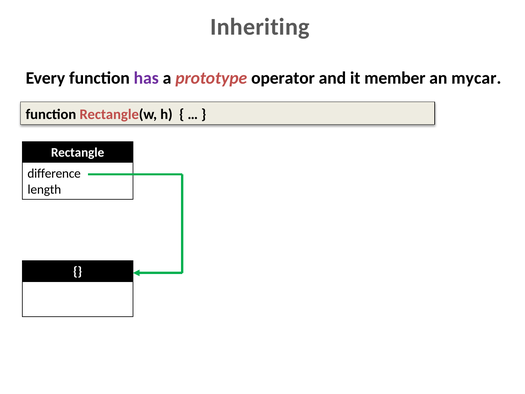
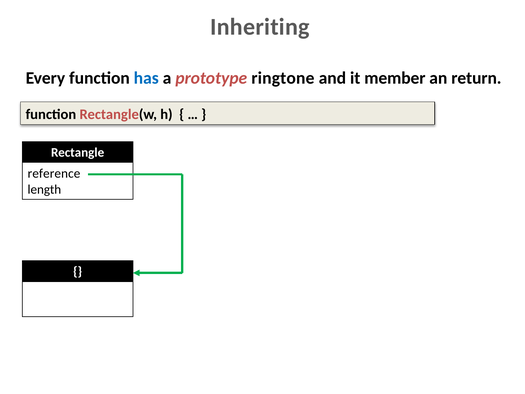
has colour: purple -> blue (146, 78)
operator: operator -> ringtone (283, 78)
mycar: mycar -> return (476, 78)
difference: difference -> reference (54, 173)
